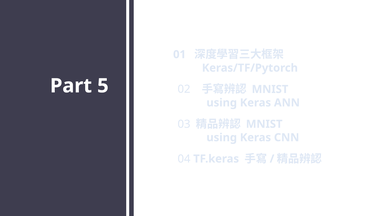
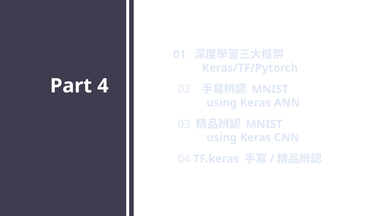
5: 5 -> 4 (103, 86)
